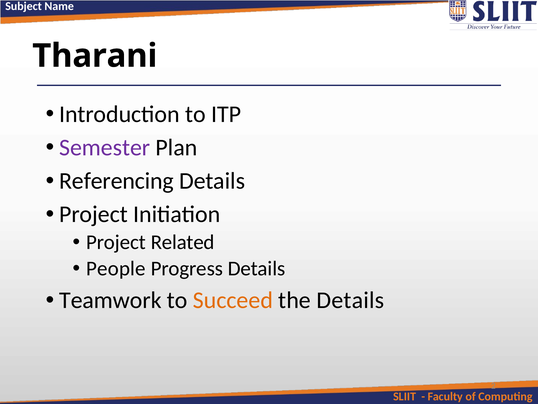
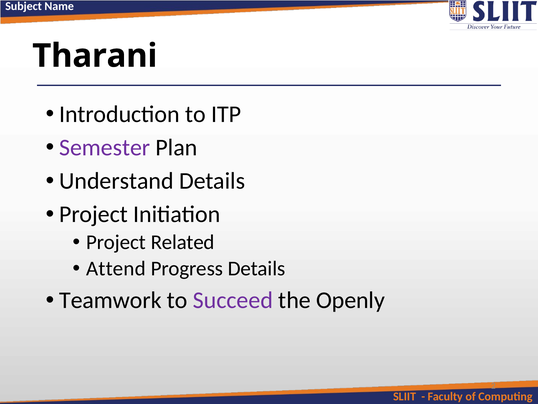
Referencing: Referencing -> Understand (116, 181)
People: People -> Attend (116, 268)
Succeed colour: orange -> purple (233, 300)
the Details: Details -> Openly (351, 300)
